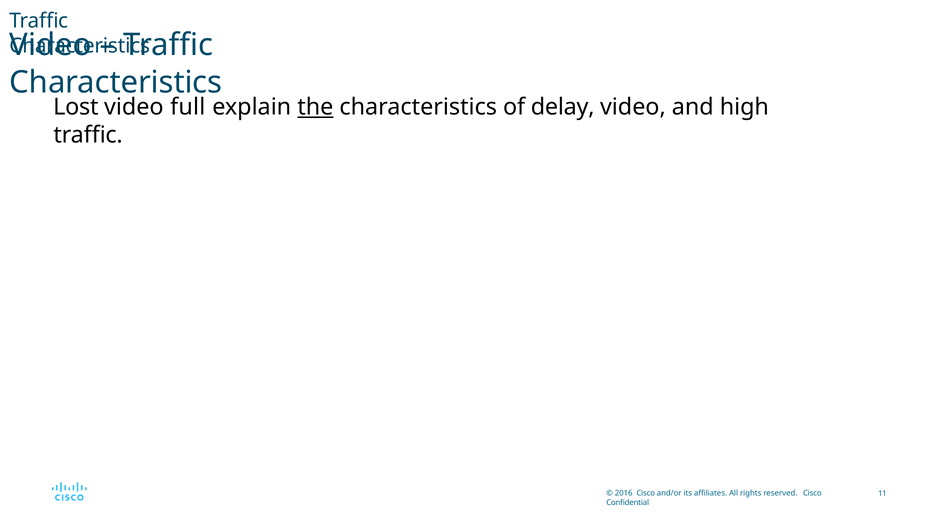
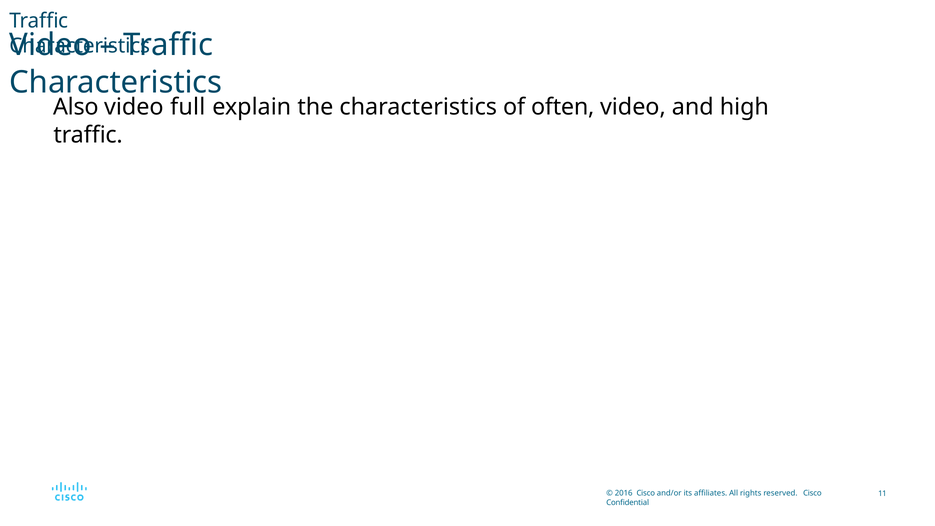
Lost: Lost -> Also (76, 107)
the underline: present -> none (315, 107)
delay: delay -> often (563, 107)
